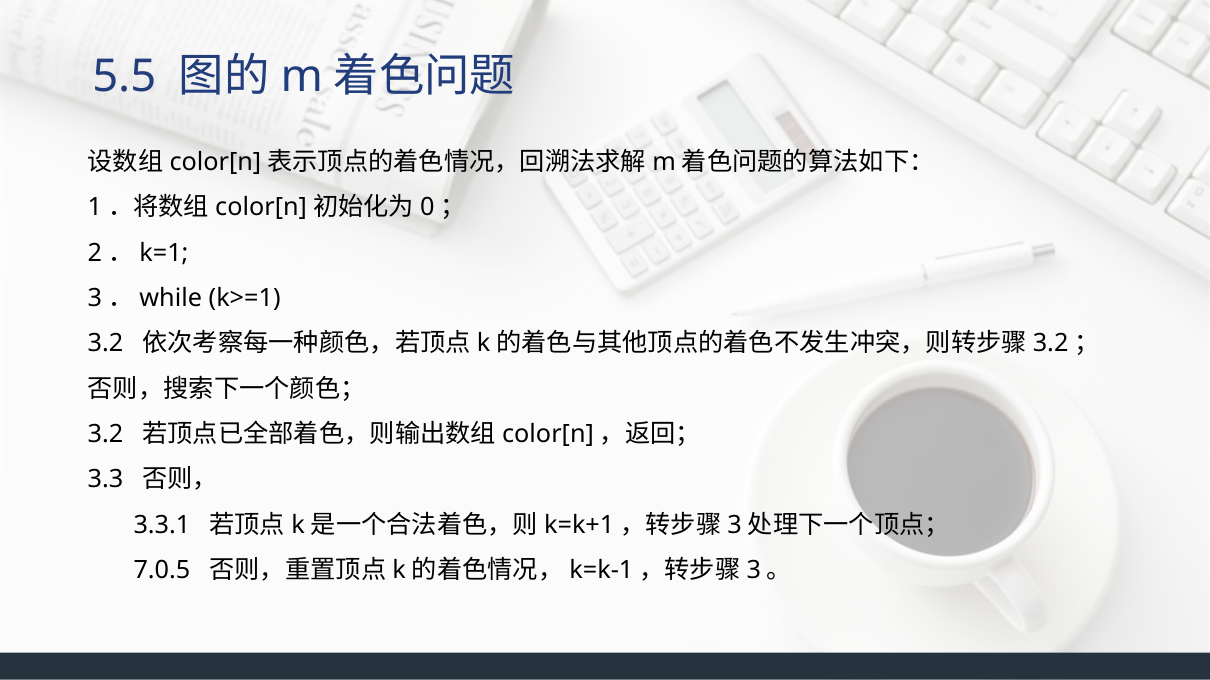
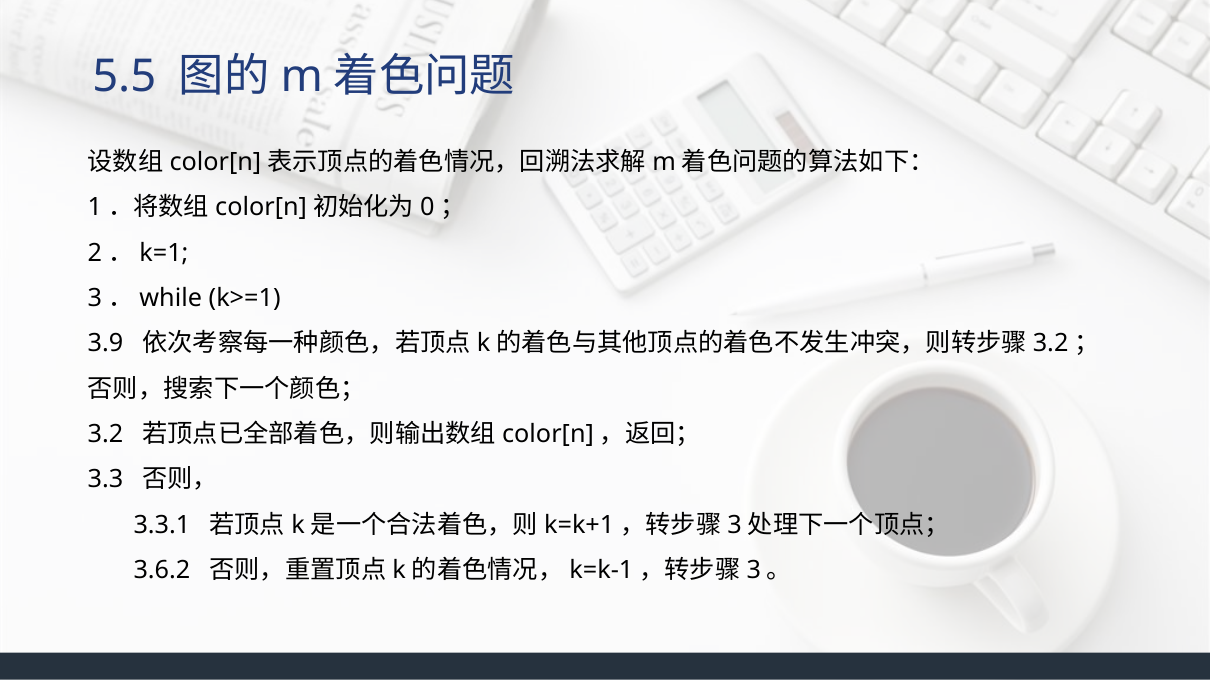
3.2: 3.2 -> 3.9 (106, 344)
7.0.5: 7.0.5 -> 3.6.2 (162, 571)
